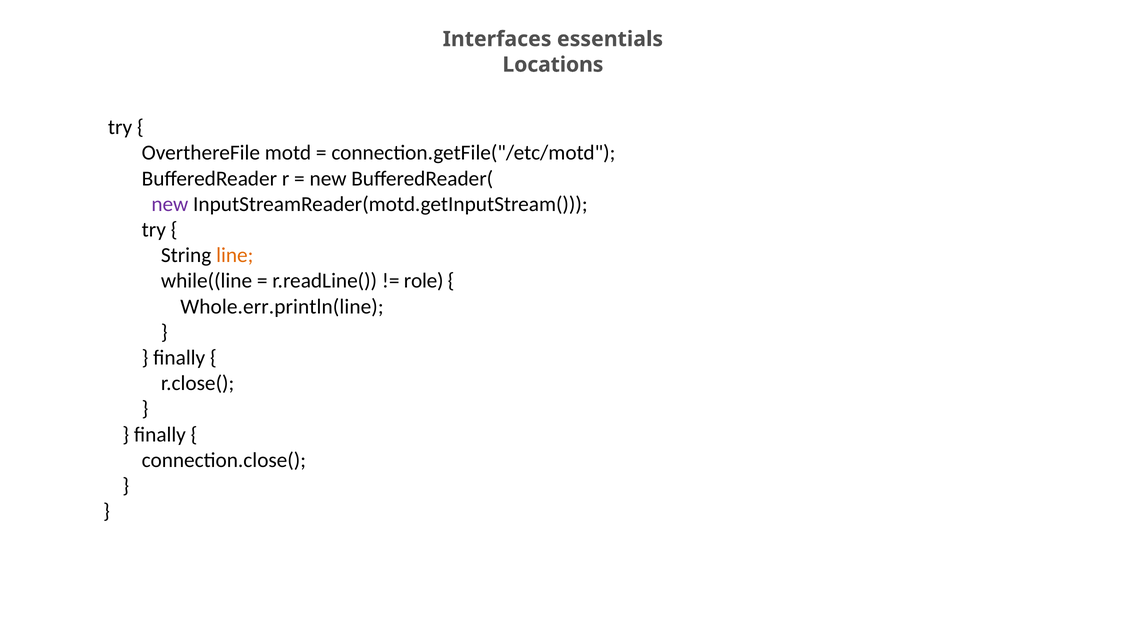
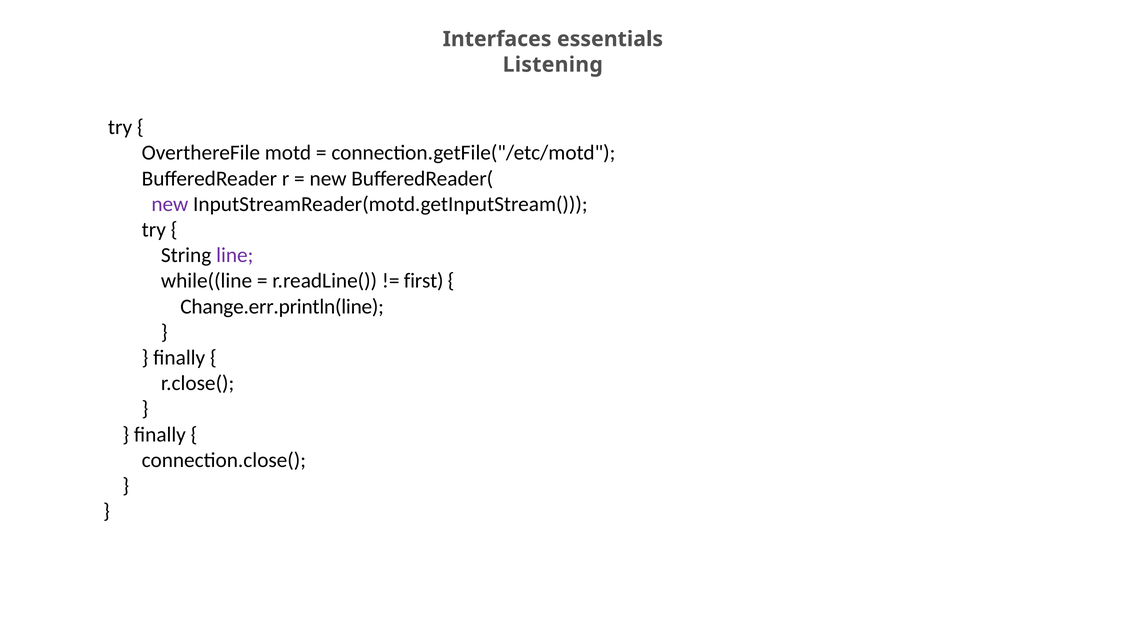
Locations: Locations -> Listening (553, 65)
line colour: orange -> purple (235, 255)
role: role -> first (424, 281)
Whole.err.println(line: Whole.err.println(line -> Change.err.println(line (282, 306)
